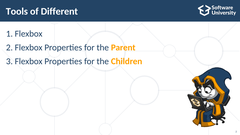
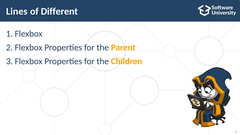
Tools: Tools -> Lines (17, 11)
